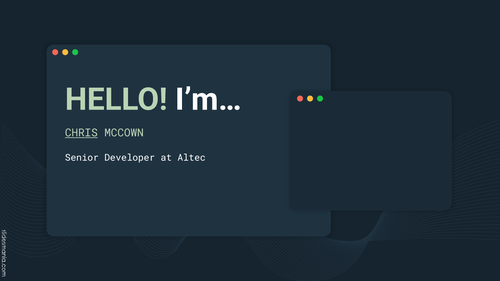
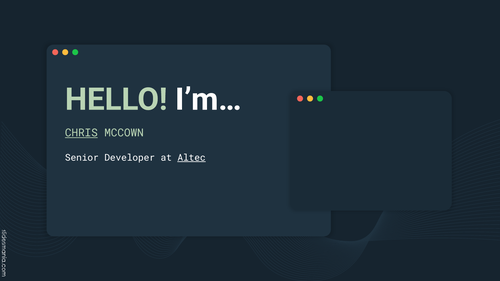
Altec underline: none -> present (192, 158)
